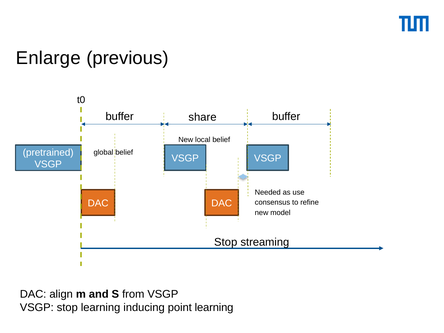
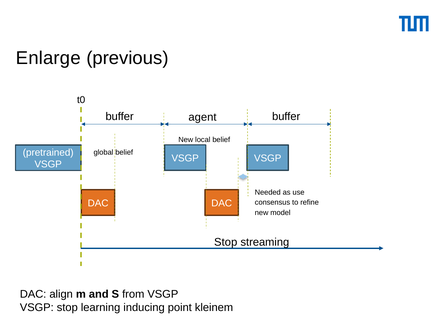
share: share -> agent (202, 117)
point learning: learning -> kleinem (214, 308)
